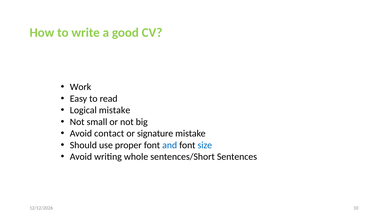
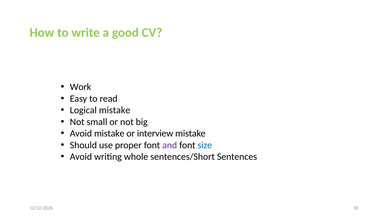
Avoid contact: contact -> mistake (109, 134)
signature: signature -> interview (155, 134)
and colour: blue -> purple (170, 145)
